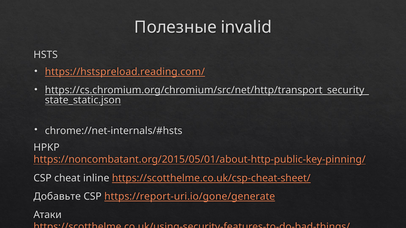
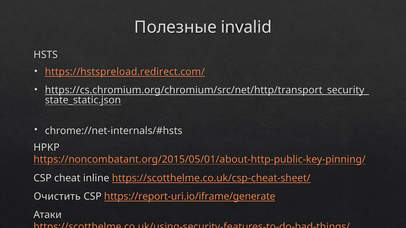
https://hstspreload.reading.com/: https://hstspreload.reading.com/ -> https://hstspreload.redirect.com/ (125, 72)
Добавьте: Добавьте -> Очистить (57, 197)
https://report-uri.io/gone/generate: https://report-uri.io/gone/generate -> https://report-uri.io/iframe/generate (190, 197)
